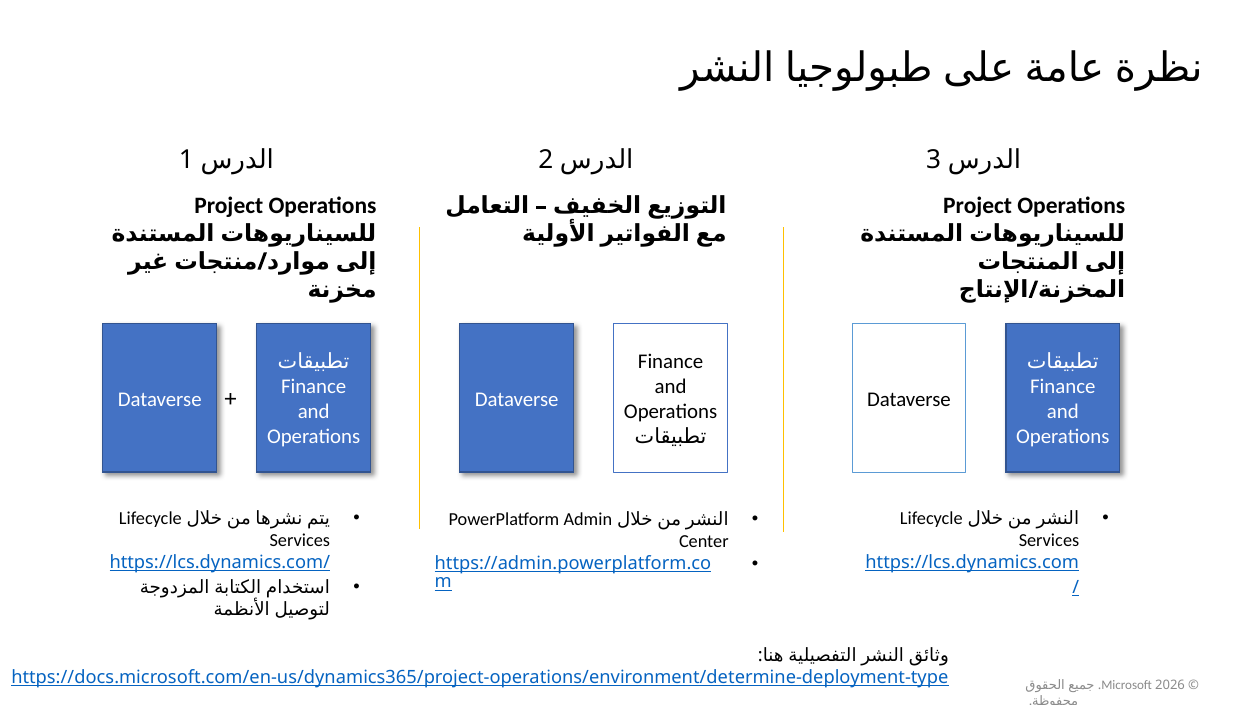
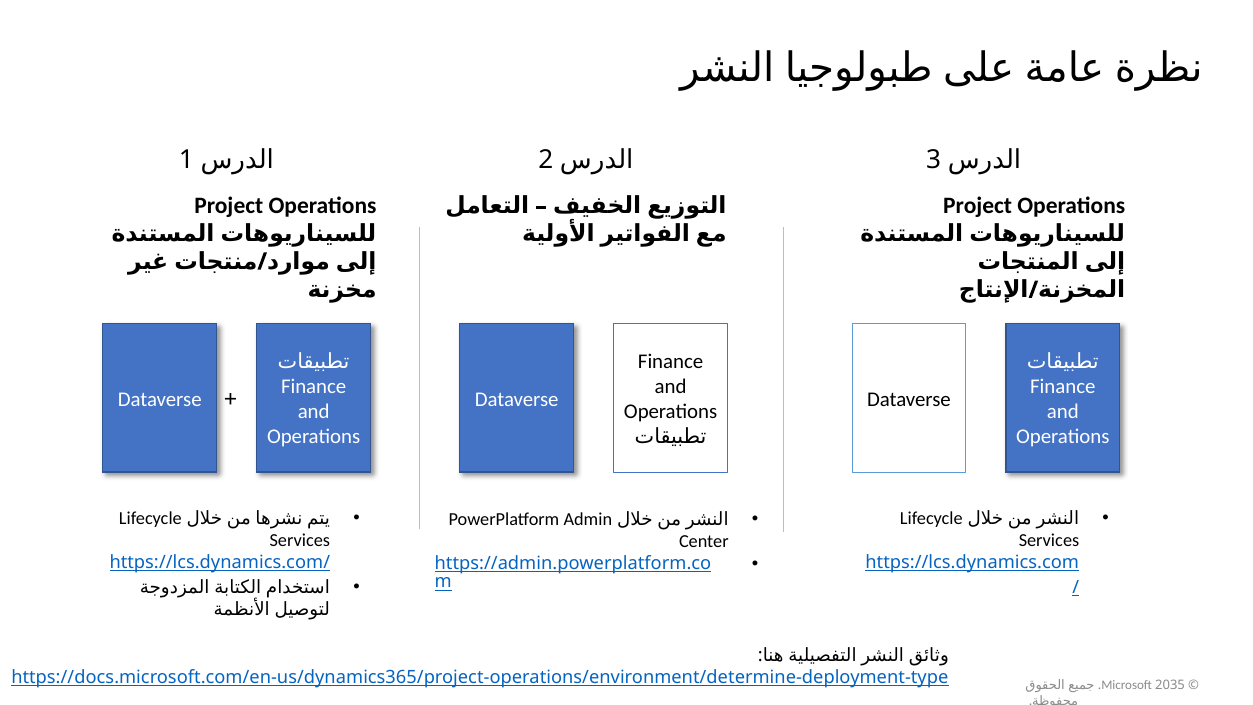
2026: 2026 -> 2035 (1170, 685)
